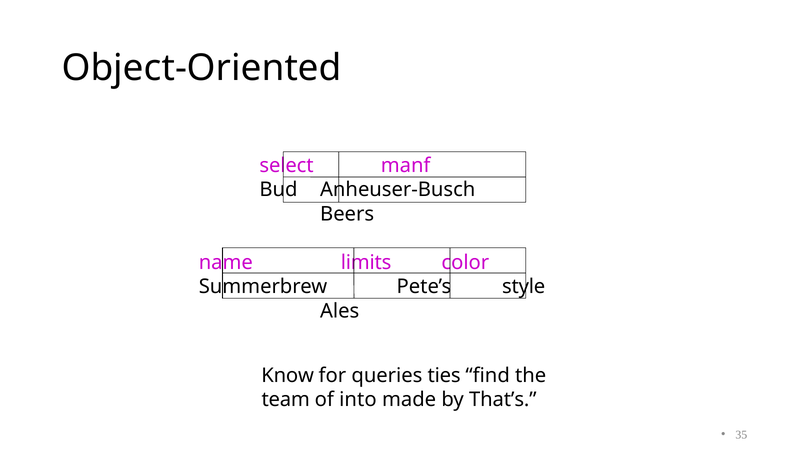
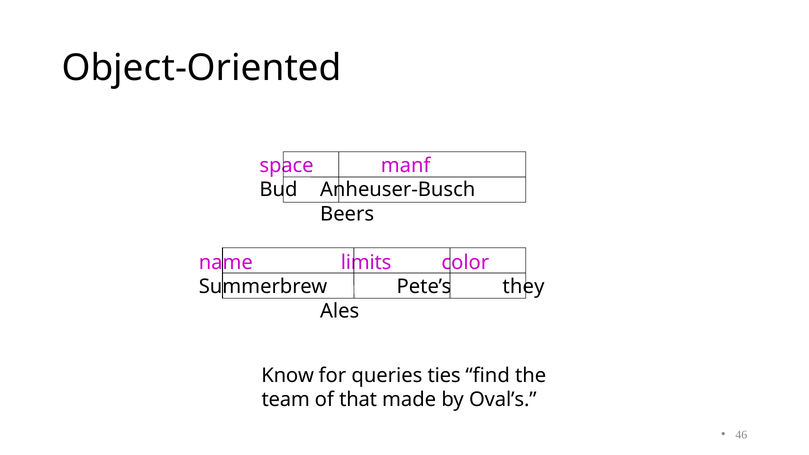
select: select -> space (287, 165)
style: style -> they (523, 287)
into: into -> that (358, 400)
That’s: That’s -> Oval’s (503, 400)
35: 35 -> 46 (741, 435)
